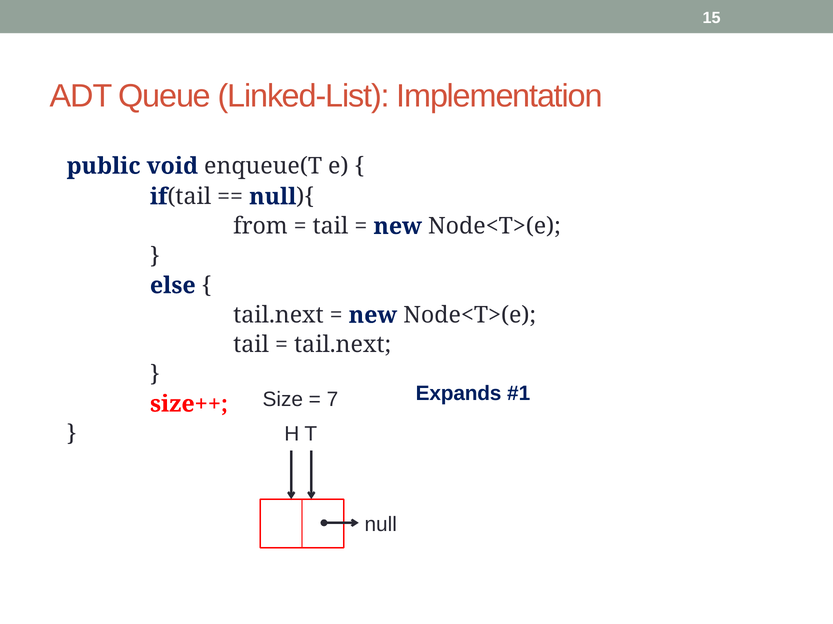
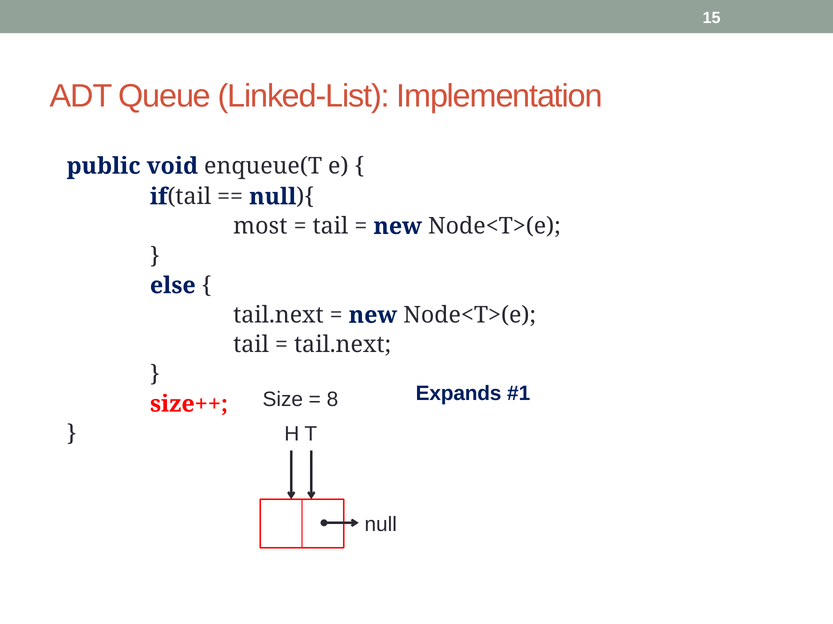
from: from -> most (260, 227)
7: 7 -> 8 (332, 400)
